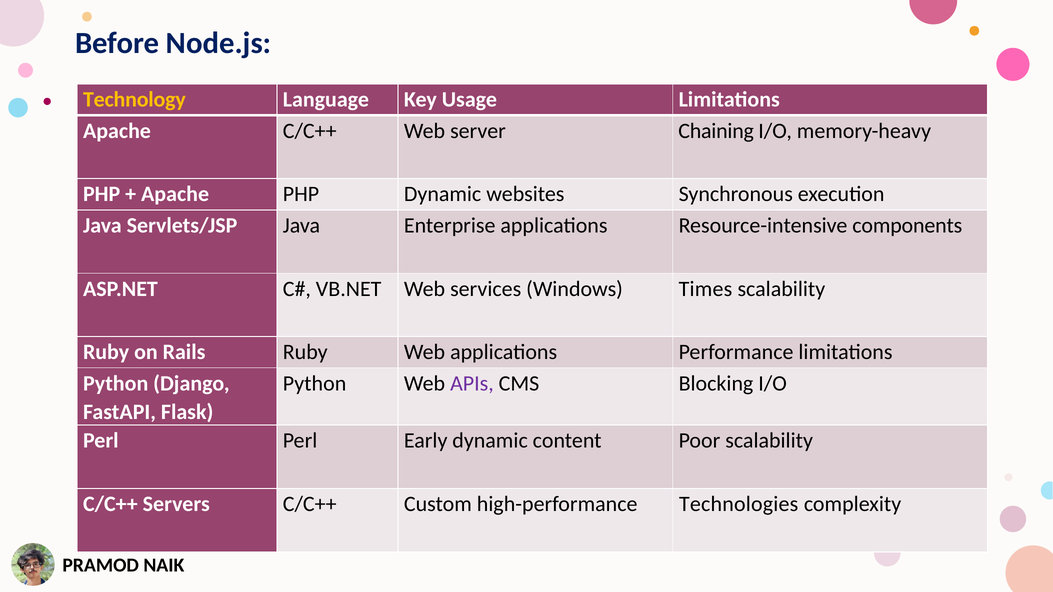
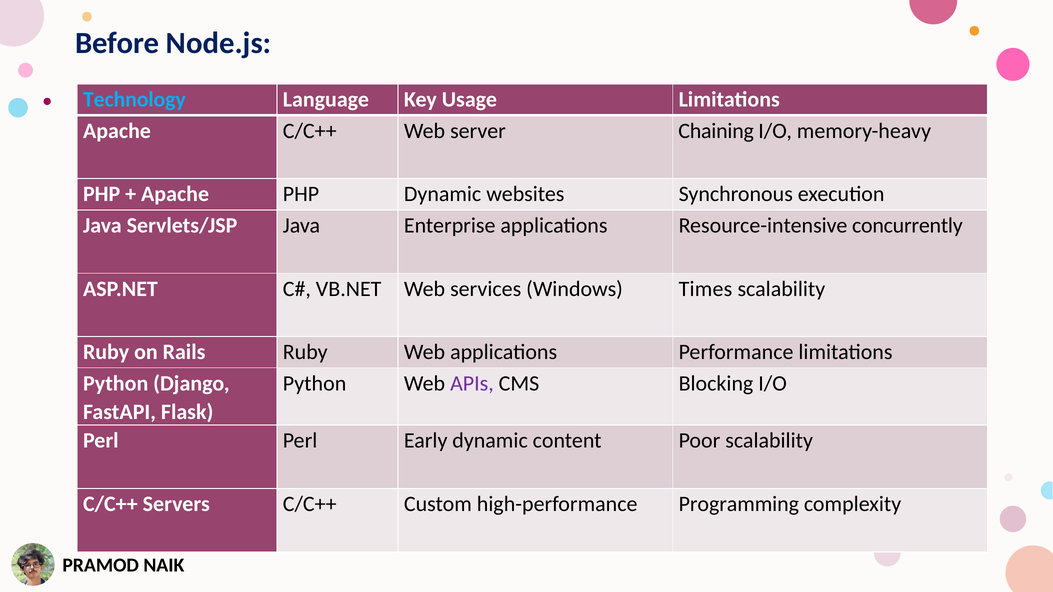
Technology colour: yellow -> light blue (134, 100)
components: components -> concurrently (907, 225)
Technologies: Technologies -> Programming (739, 504)
